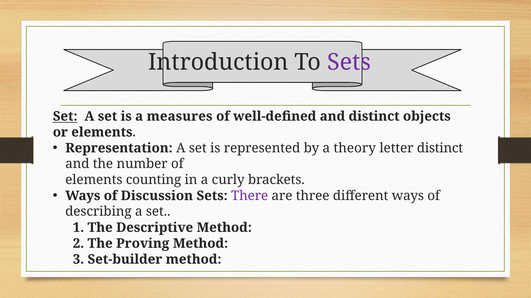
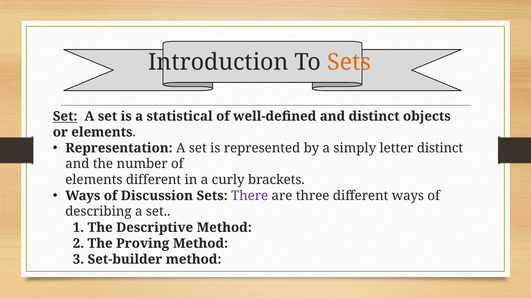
Sets colour: purple -> orange (349, 62)
measures: measures -> statistical (180, 117)
theory: theory -> simply (355, 148)
elements counting: counting -> different (154, 180)
